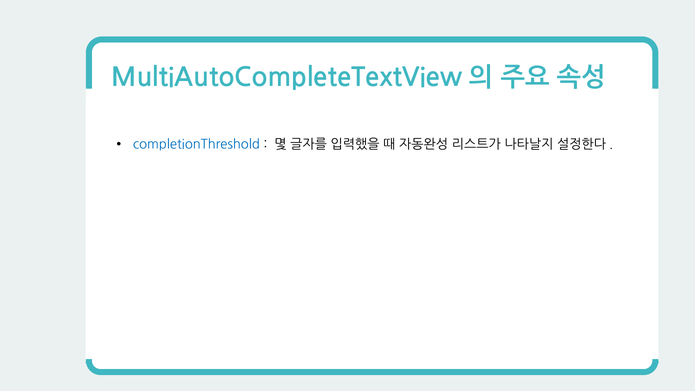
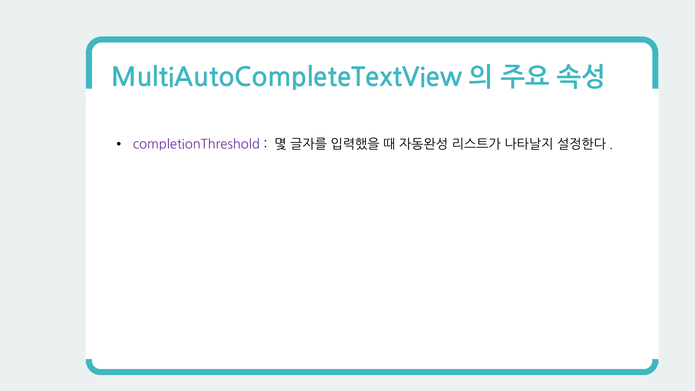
completionThreshold colour: blue -> purple (196, 144)
